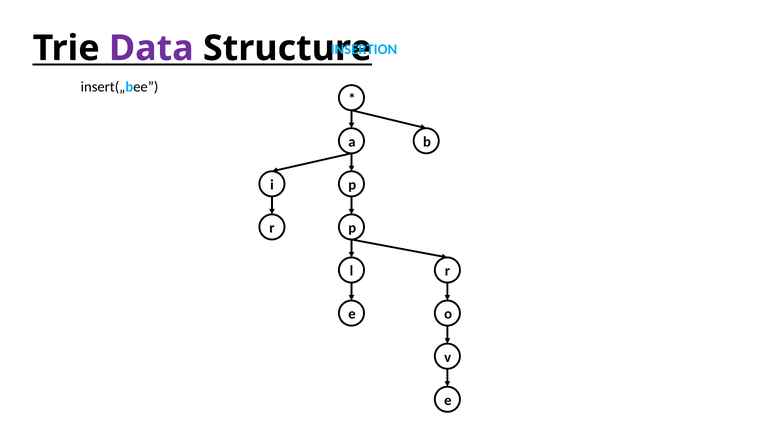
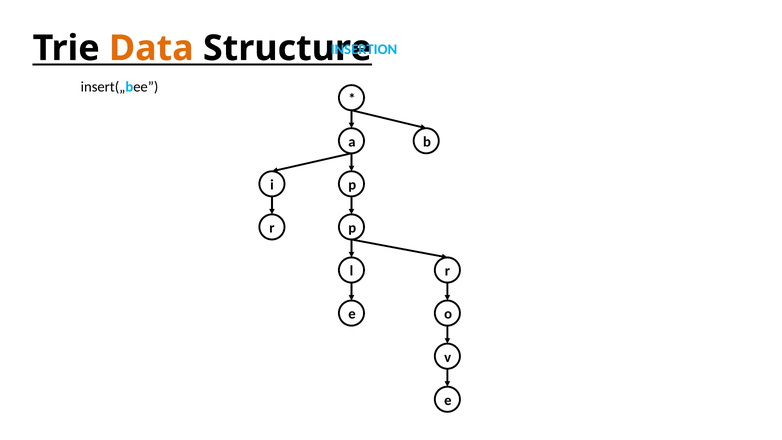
Data colour: purple -> orange (151, 48)
